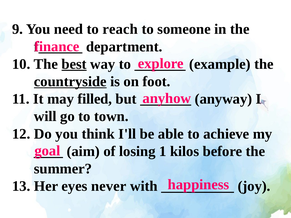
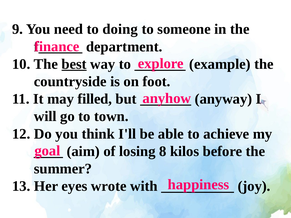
reach: reach -> doing (120, 29)
countryside underline: present -> none (70, 82)
1: 1 -> 8 (163, 151)
never: never -> wrote (109, 186)
